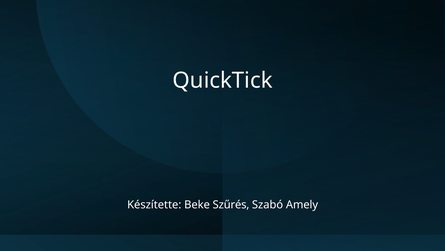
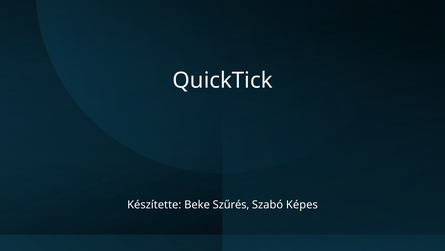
Amely: Amely -> Képes (302, 204)
